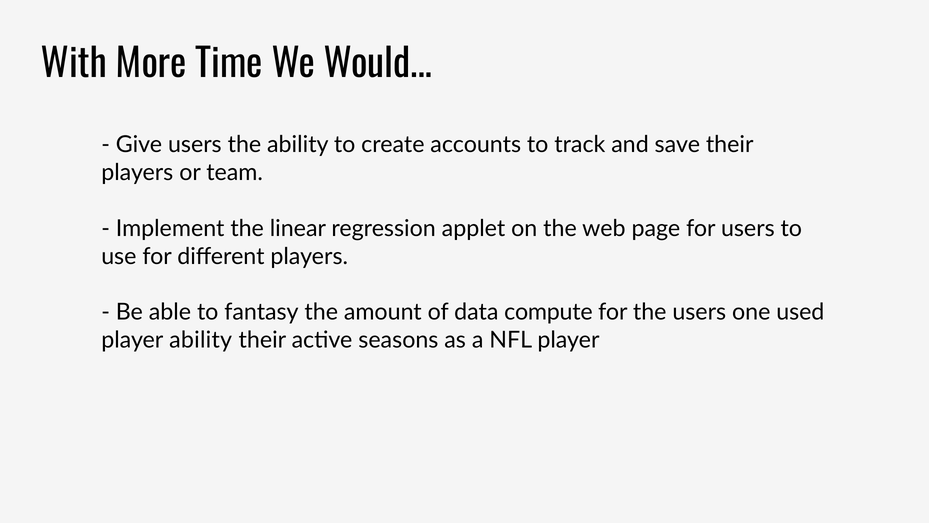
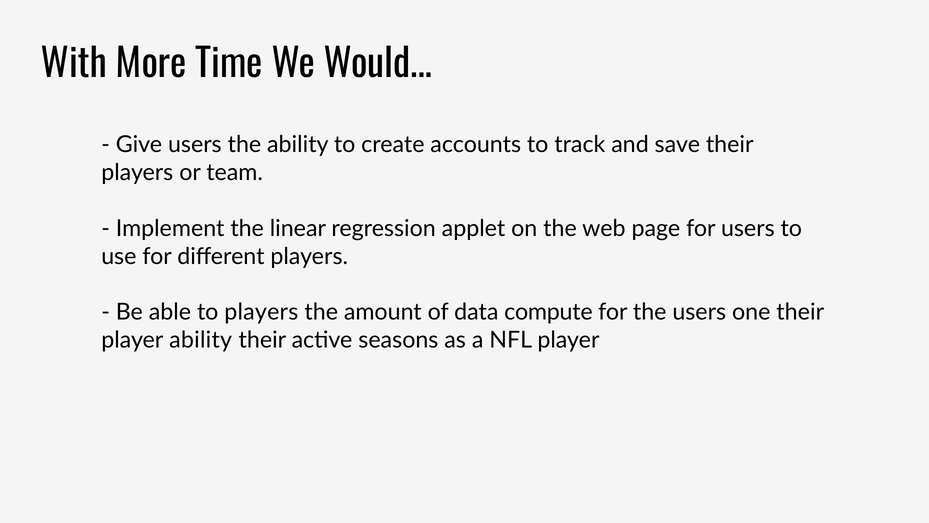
to fantasy: fantasy -> players (261, 312)
one used: used -> their (800, 312)
